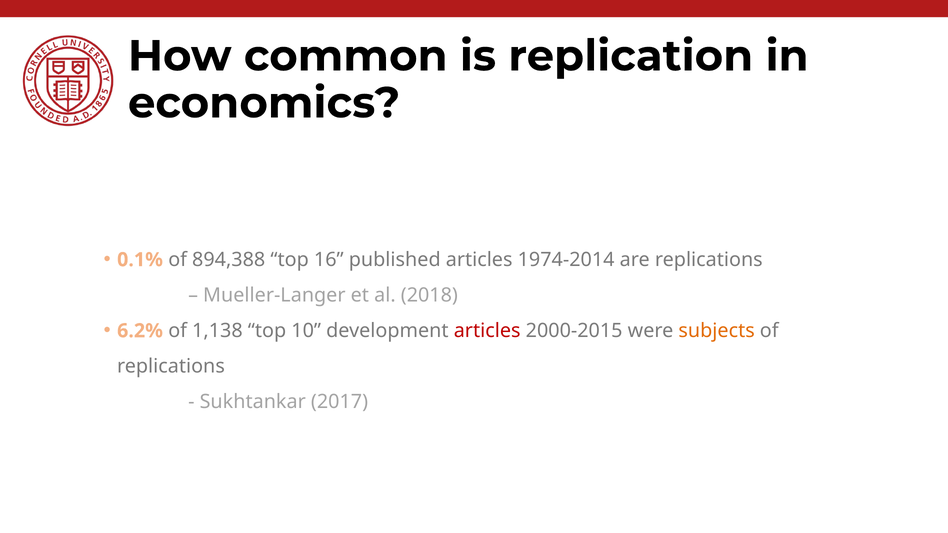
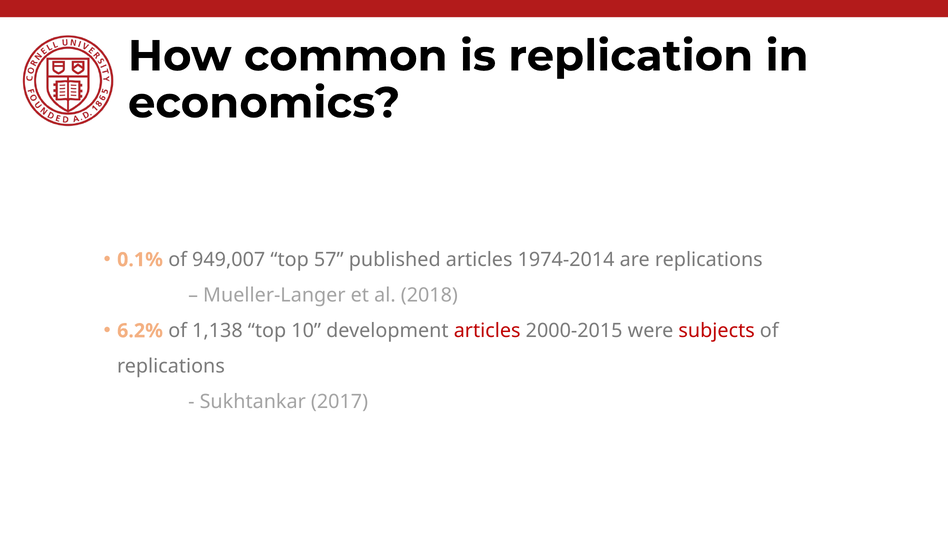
894,388: 894,388 -> 949,007 (229, 260)
16: 16 -> 57 (329, 260)
subjects colour: orange -> red (717, 331)
